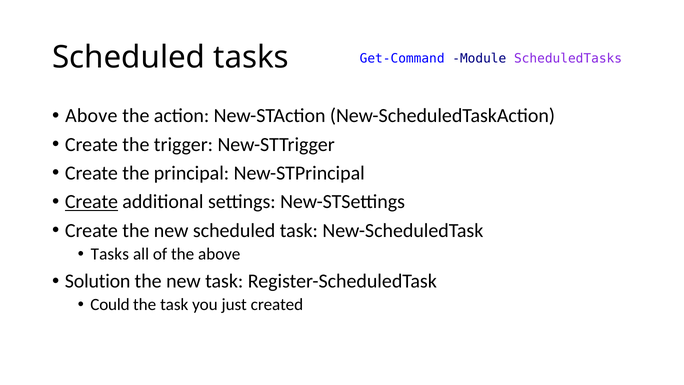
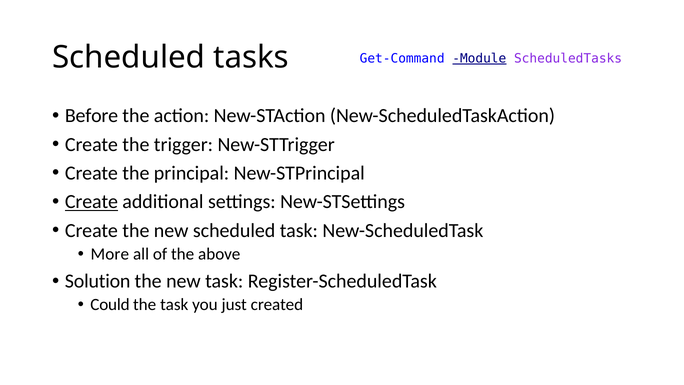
Module underline: none -> present (479, 58)
Above: Above -> Before (92, 116)
Tasks: Tasks -> More (110, 254)
